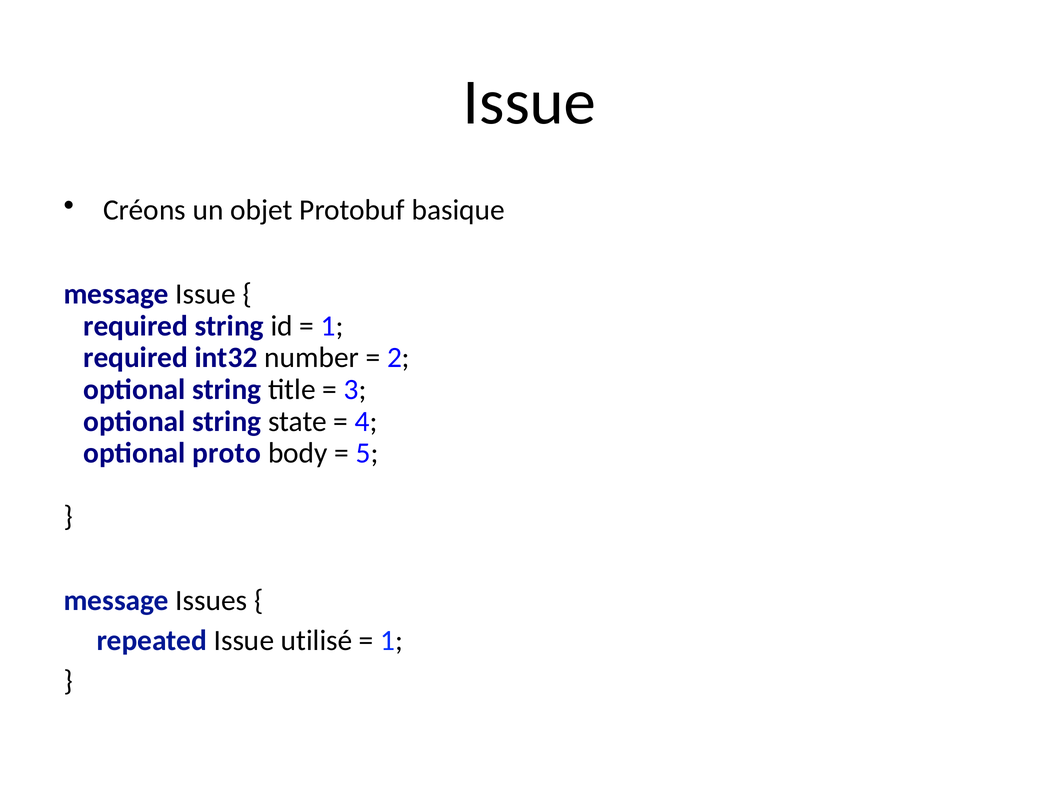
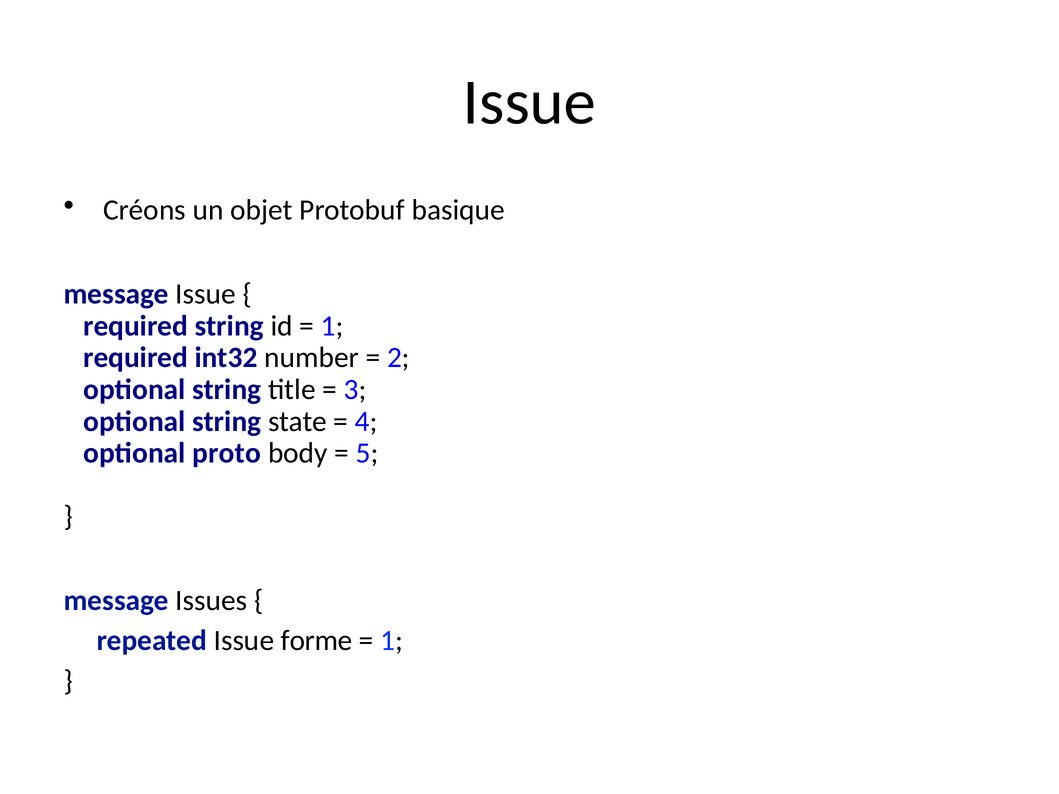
utilisé: utilisé -> forme (317, 641)
